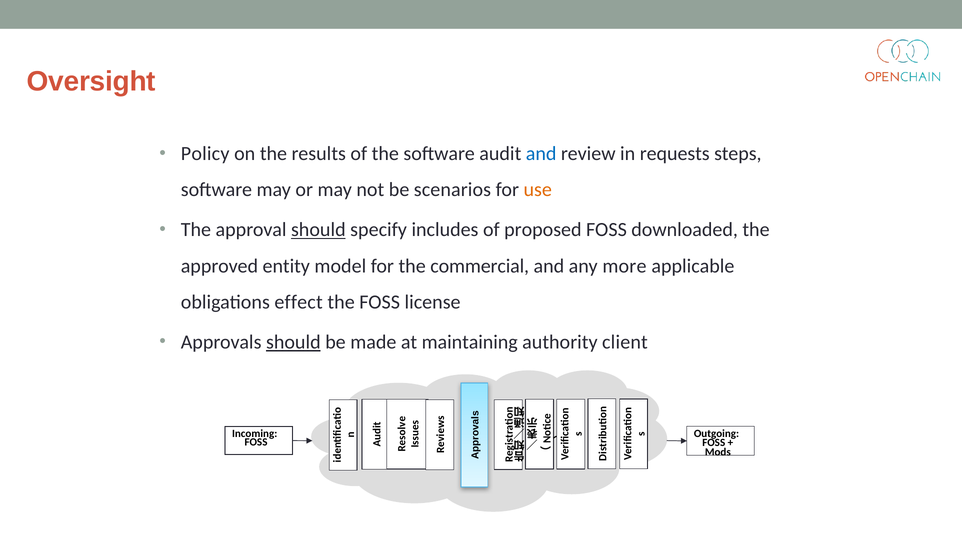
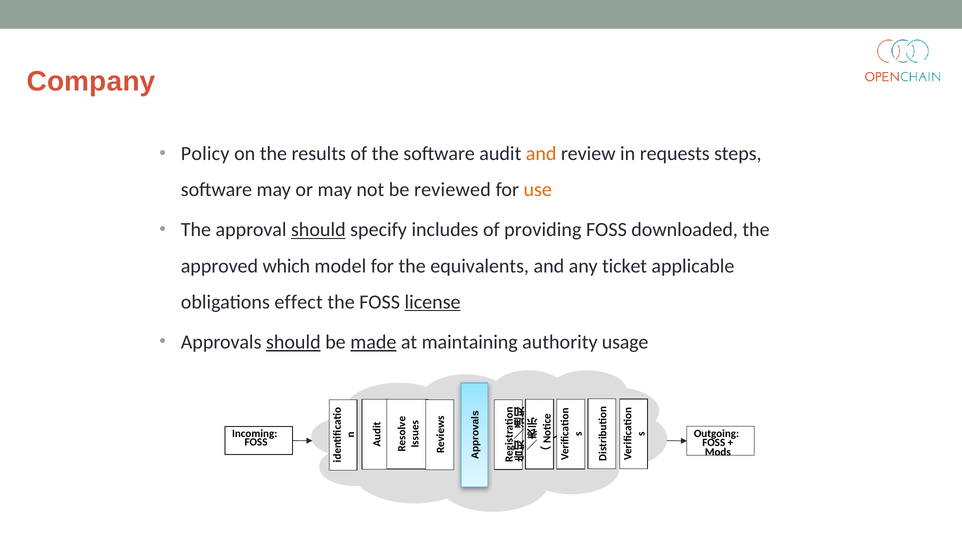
Oversight: Oversight -> Company (91, 82)
and colour: blue -> orange (541, 154)
scenarios: scenarios -> reviewed (452, 190)
proposed: proposed -> providing (543, 230)
entity: entity -> which (286, 266)
commercial: commercial -> equivalents (480, 266)
more: more -> ticket (625, 266)
license underline: none -> present (433, 302)
made underline: none -> present (373, 342)
client: client -> usage (625, 342)
